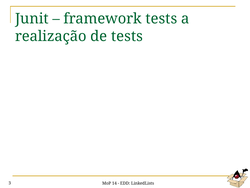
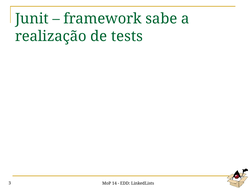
framework tests: tests -> sabe (161, 19)
